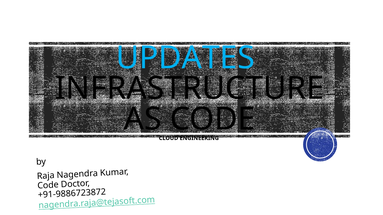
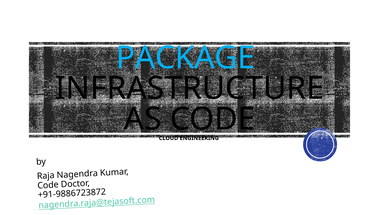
UPDATES: UPDATES -> PACKAGE (186, 58)
